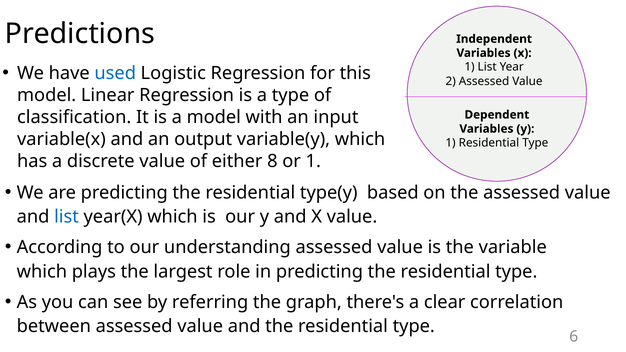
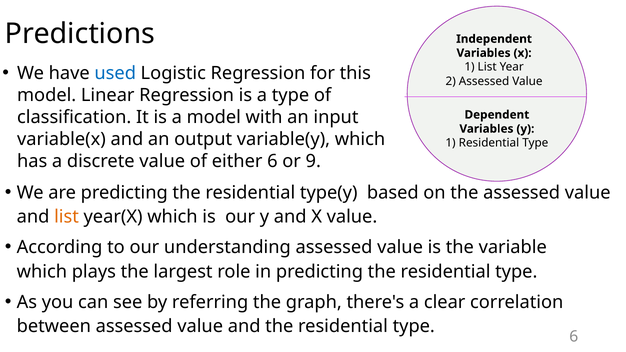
either 8: 8 -> 6 (272, 161)
or 1: 1 -> 9 (313, 161)
list colour: blue -> orange (67, 217)
